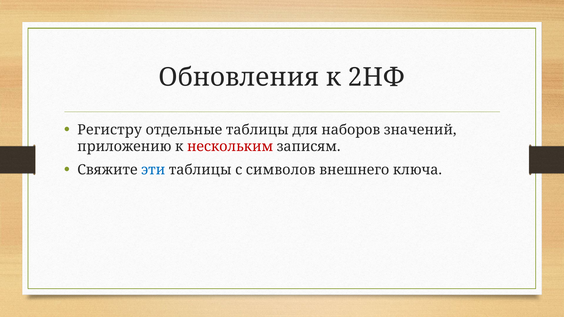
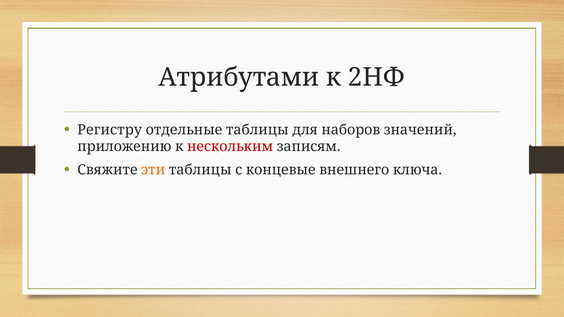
Обновления: Обновления -> Атрибутами (239, 77)
эти colour: blue -> orange (153, 170)
символов: символов -> концевые (281, 170)
